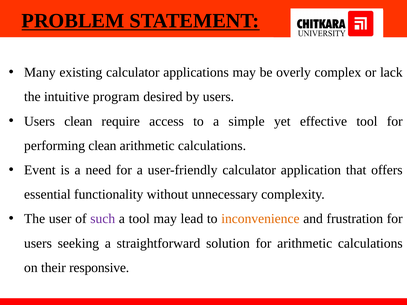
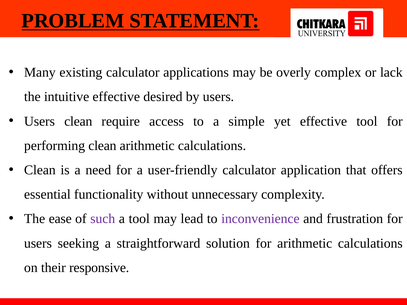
intuitive program: program -> effective (116, 97)
Event: Event -> Clean (40, 170)
user: user -> ease (60, 219)
inconvenience colour: orange -> purple (260, 219)
